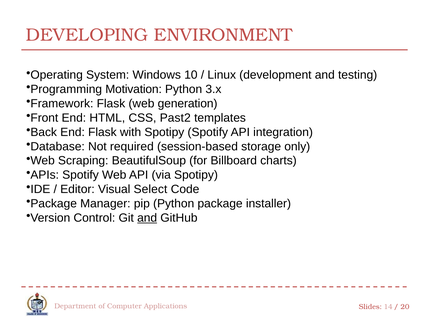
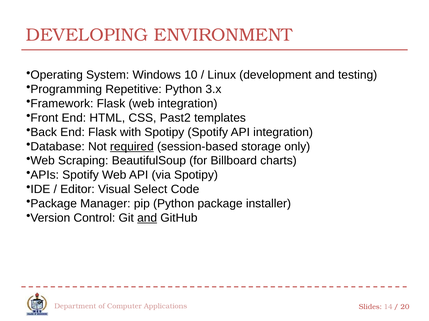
Motivation: Motivation -> Repetitive (134, 90)
web generation: generation -> integration (188, 104)
required underline: none -> present (132, 147)
